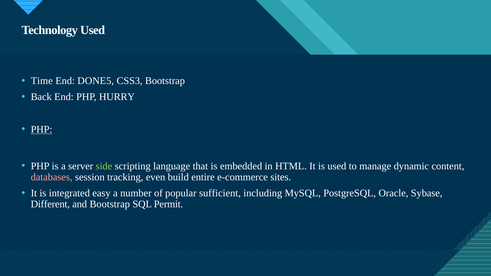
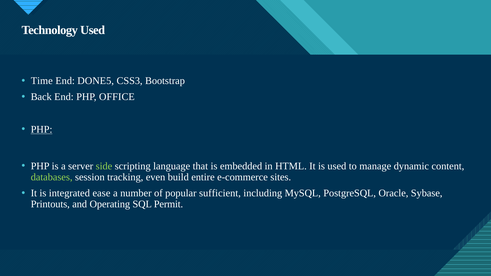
HURRY: HURRY -> OFFICE (117, 97)
databases colour: pink -> light green (52, 177)
easy: easy -> ease (101, 193)
Different: Different -> Printouts (50, 204)
and Bootstrap: Bootstrap -> Operating (110, 204)
